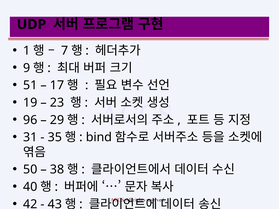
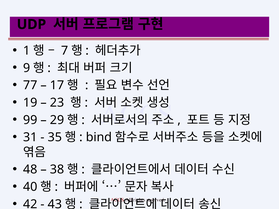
51: 51 -> 77 (30, 85)
96: 96 -> 99 (30, 120)
50: 50 -> 48 (30, 170)
